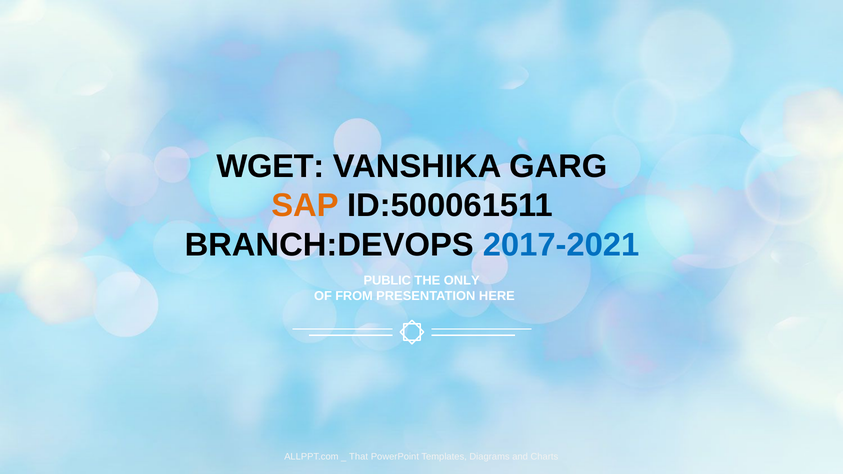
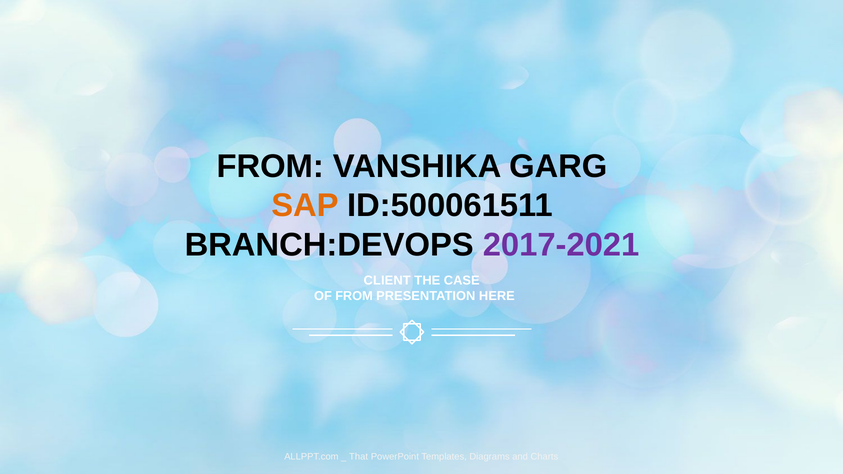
WGET: WGET -> FROM (270, 166)
2017-2021 colour: blue -> purple (561, 245)
PUBLIC: PUBLIC -> CLIENT (387, 281)
ONLY: ONLY -> CASE (462, 281)
